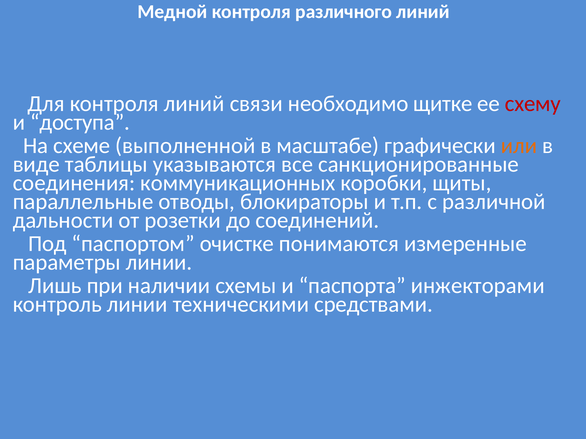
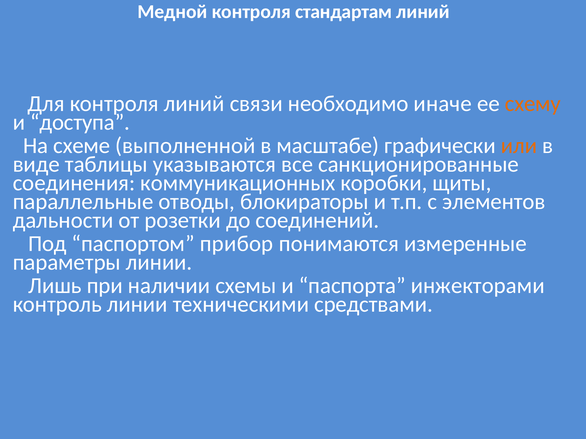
различного: различного -> стандартам (344, 12)
щитке: щитке -> иначе (443, 104)
схему colour: red -> orange (533, 104)
различной: различной -> элементов (494, 202)
очистке: очистке -> прибор (237, 244)
